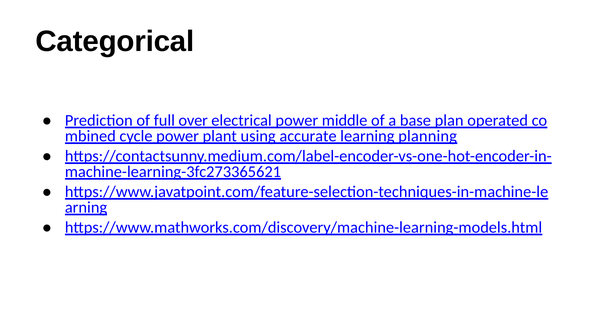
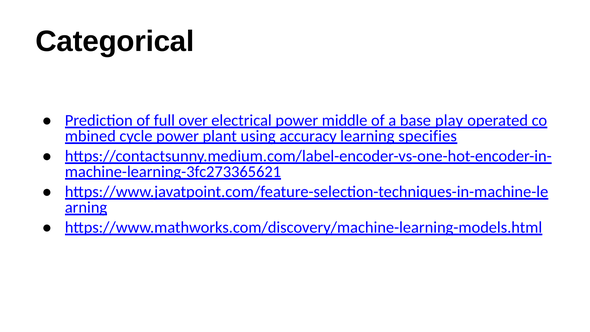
plan: plan -> play (449, 120)
accurate: accurate -> accuracy (308, 136)
planning: planning -> specifies (428, 136)
